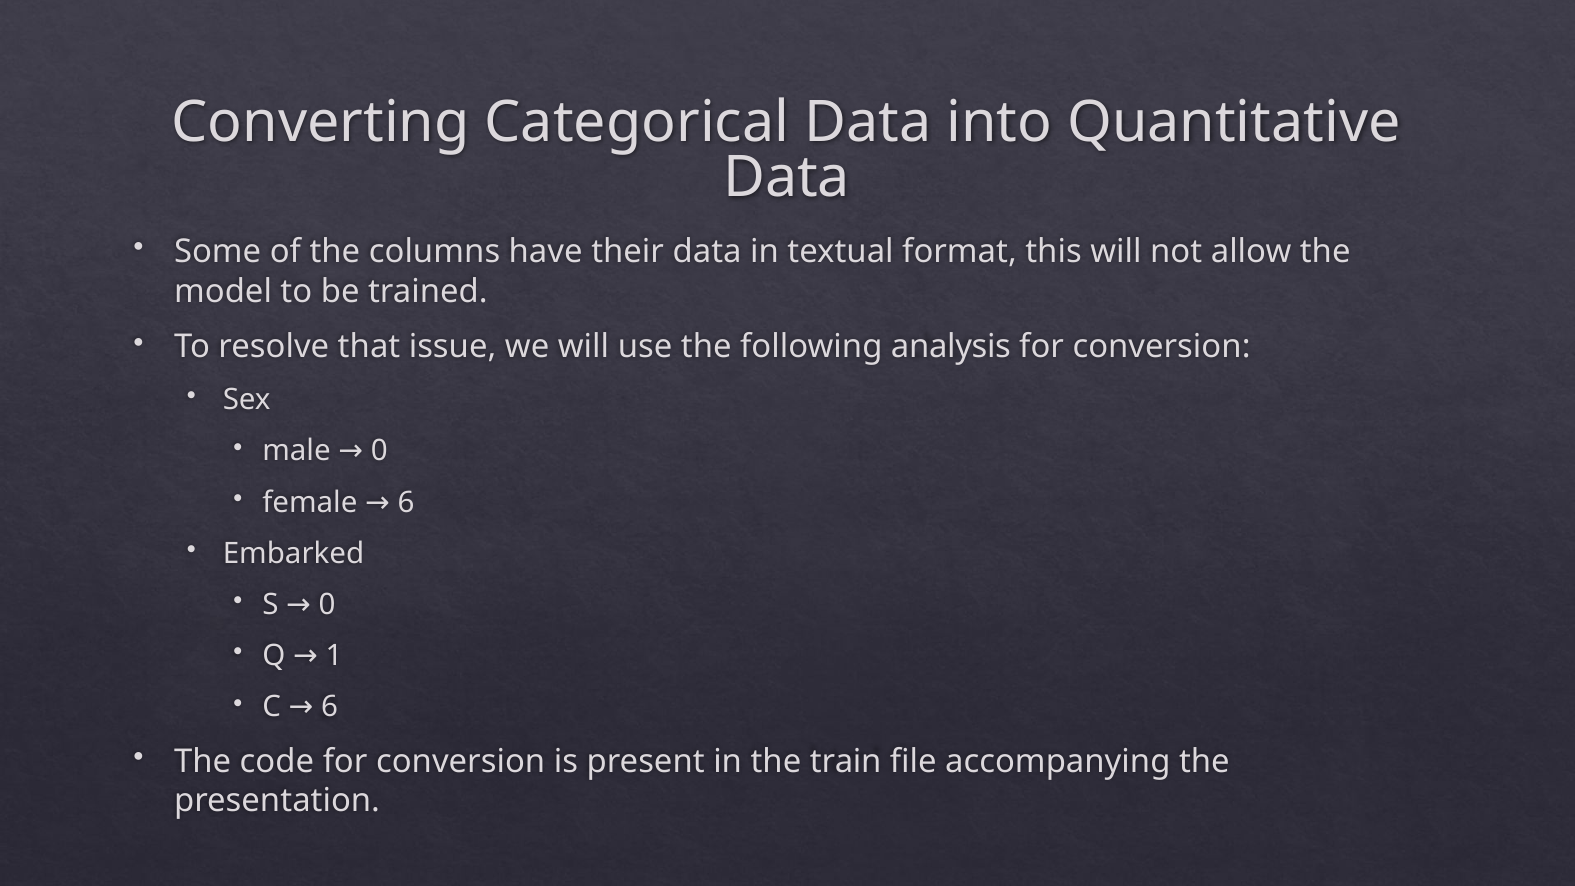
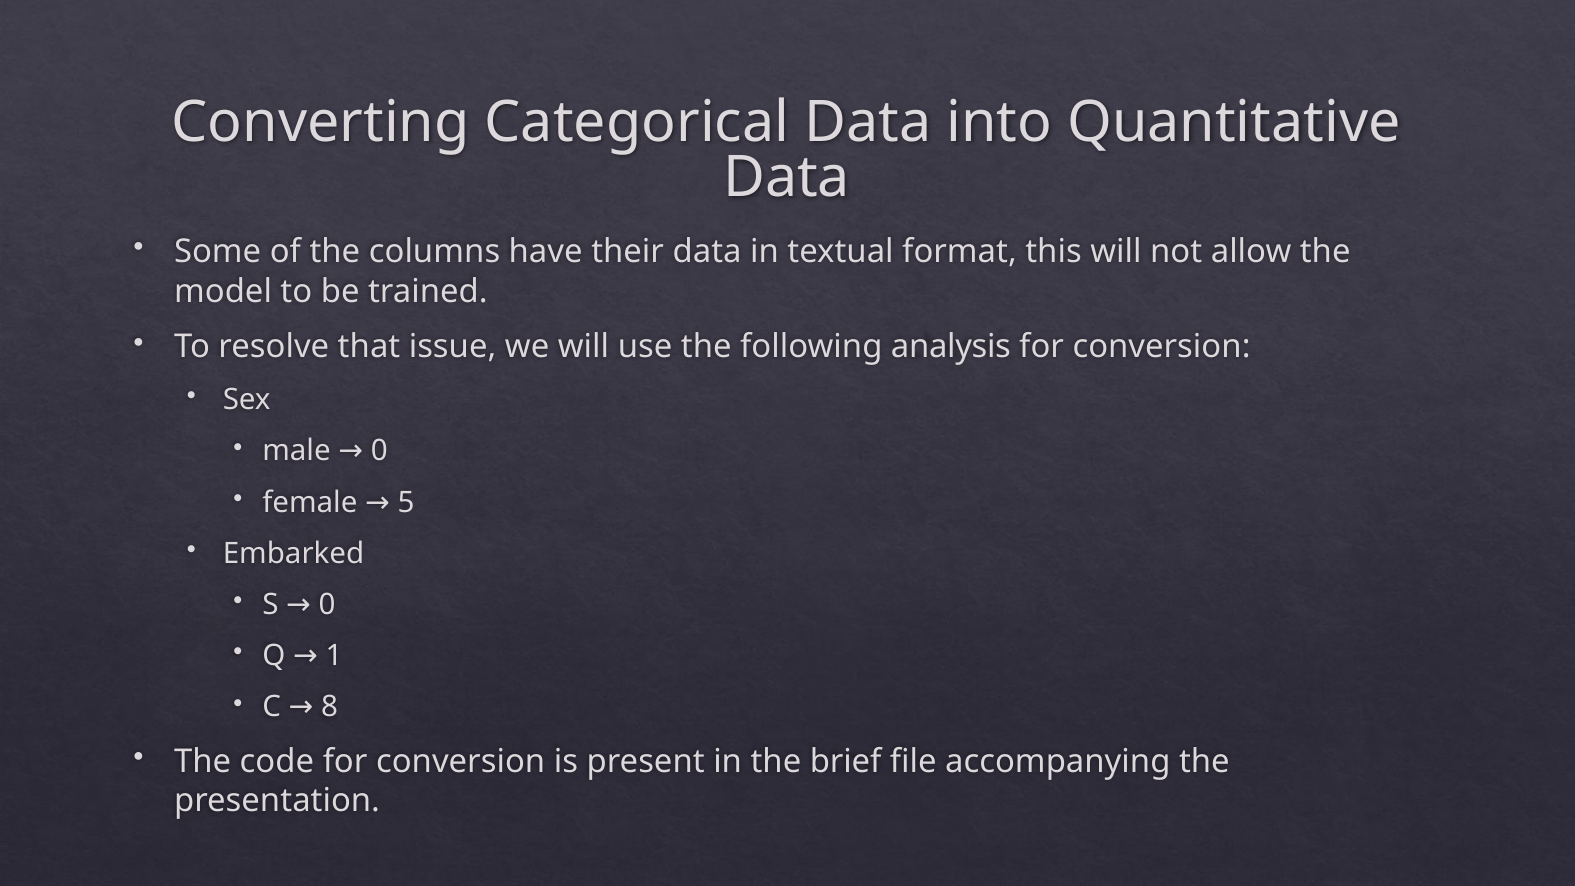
female 6: 6 -> 5 (406, 502)
C 6: 6 -> 8 (329, 707)
train: train -> brief (846, 761)
